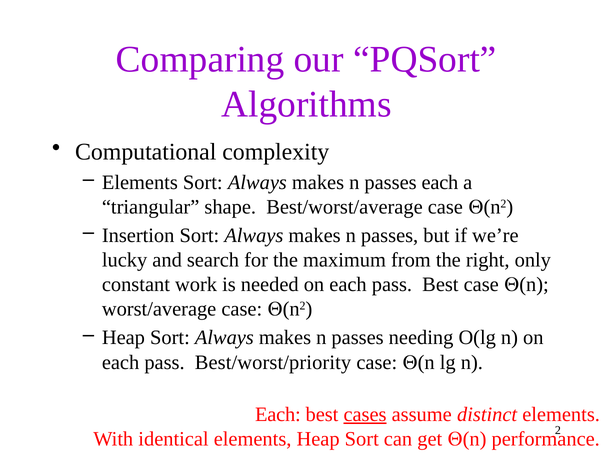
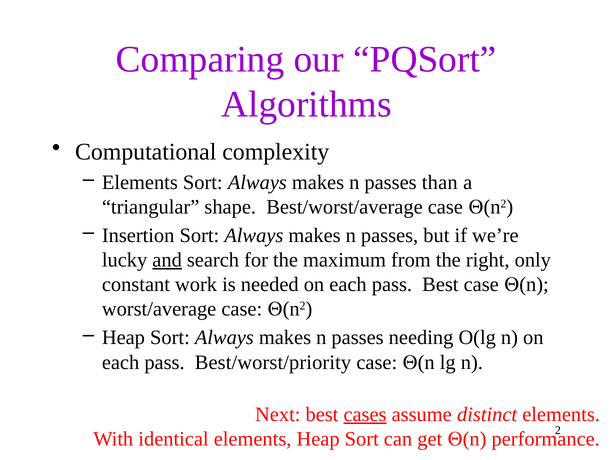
passes each: each -> than (440, 182)
and underline: none -> present (167, 260)
Each: Each -> Next (278, 414)
